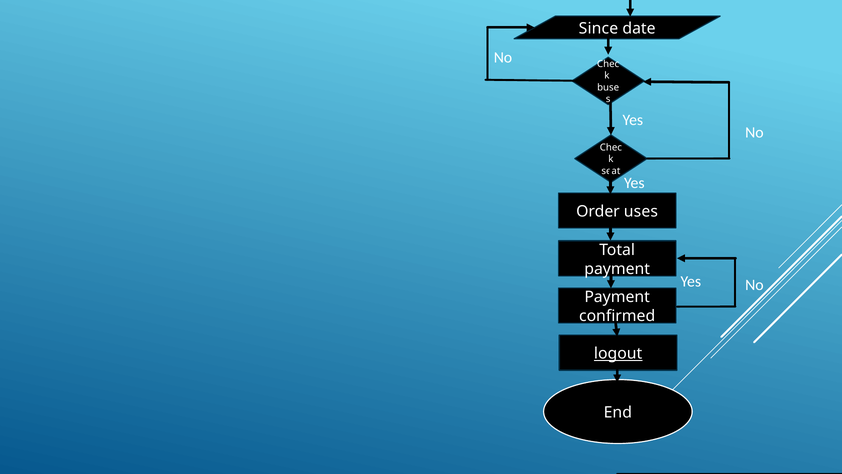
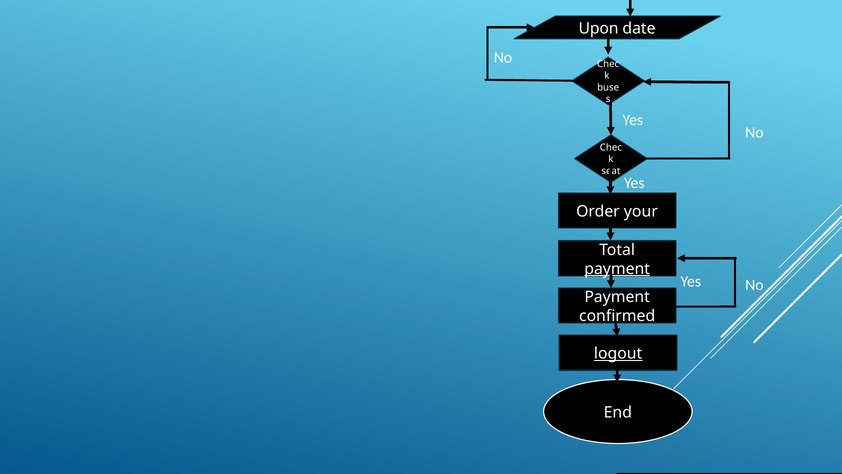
Since: Since -> Upon (599, 29)
uses: uses -> your (641, 212)
payment underline: none -> present (617, 269)
